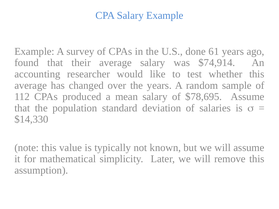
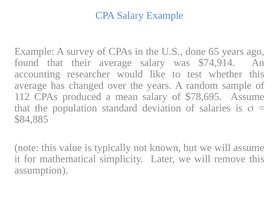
61: 61 -> 65 (214, 52)
$14,330: $14,330 -> $84,885 (31, 119)
